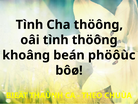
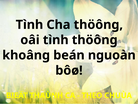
phöôùc: phöôùc -> nguoàn (112, 55)
